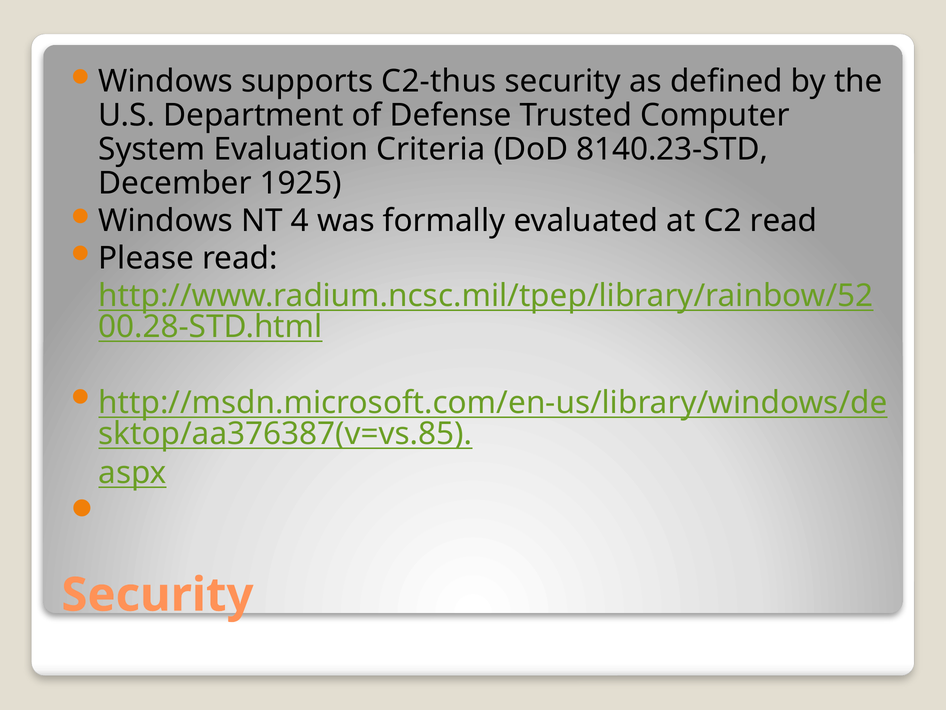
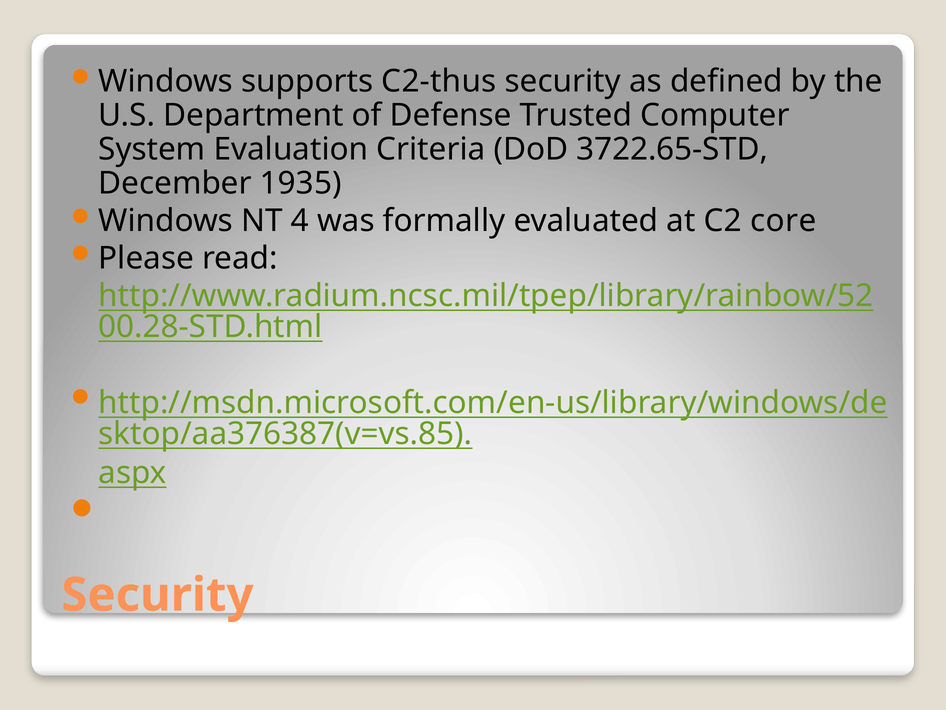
8140.23-STD: 8140.23-STD -> 3722.65-STD (672, 149)
1925: 1925 -> 1935 (301, 183)
C2 read: read -> core (783, 221)
